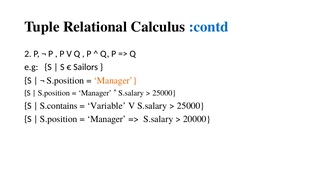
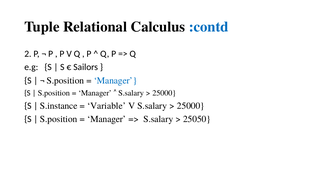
Manager colour: orange -> blue (116, 81)
S.contains: S.contains -> S.instance (59, 106)
20000: 20000 -> 25050 (197, 119)
